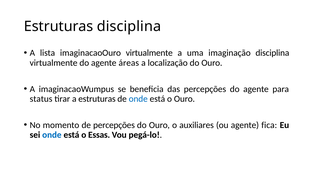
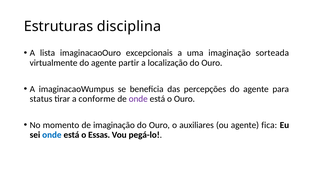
imaginacaoOuro virtualmente: virtualmente -> excepcionais (149, 53)
imaginação disciplina: disciplina -> sorteada (272, 53)
áreas: áreas -> partir (129, 63)
a estruturas: estruturas -> conforme (97, 99)
onde colour: blue -> purple (138, 99)
de percepções: percepções -> imaginação (114, 125)
